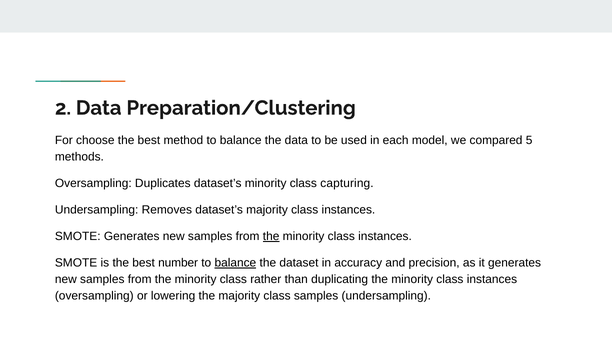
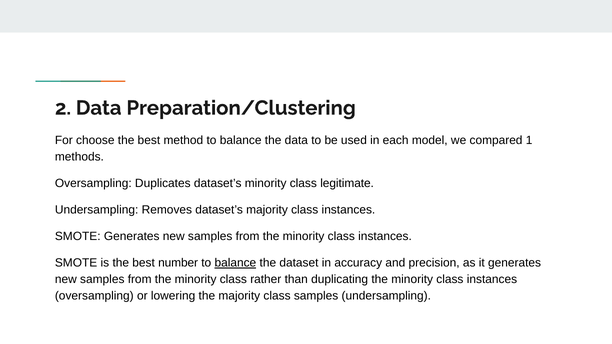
5: 5 -> 1 (529, 140)
capturing: capturing -> legitimate (347, 183)
the underline: present -> none (271, 237)
